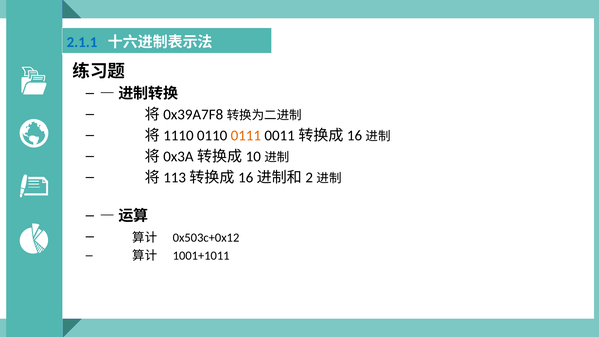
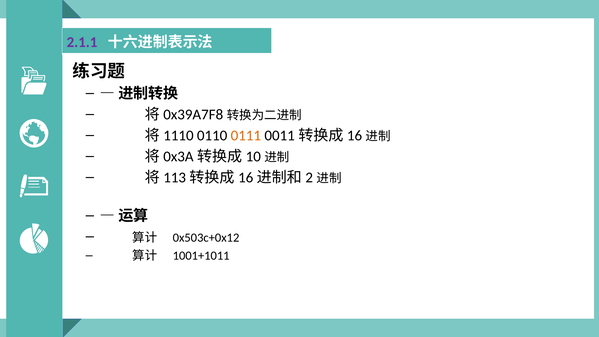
2.1.1 colour: blue -> purple (82, 42)
